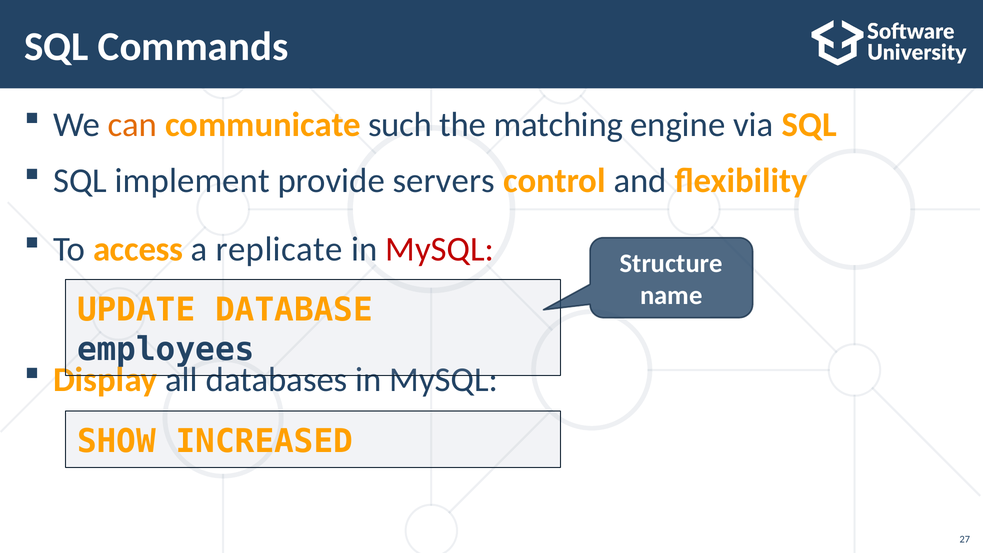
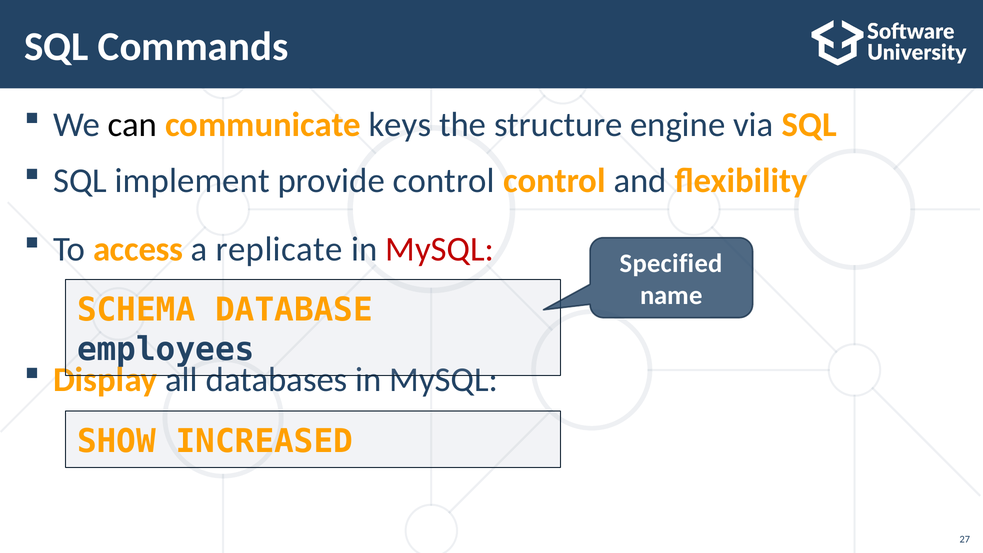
can colour: orange -> black (133, 125)
such: such -> keys (400, 125)
matching: matching -> structure (558, 125)
provide servers: servers -> control (444, 181)
Structure: Structure -> Specified (671, 264)
UPDATE: UPDATE -> SCHEMA (136, 310)
